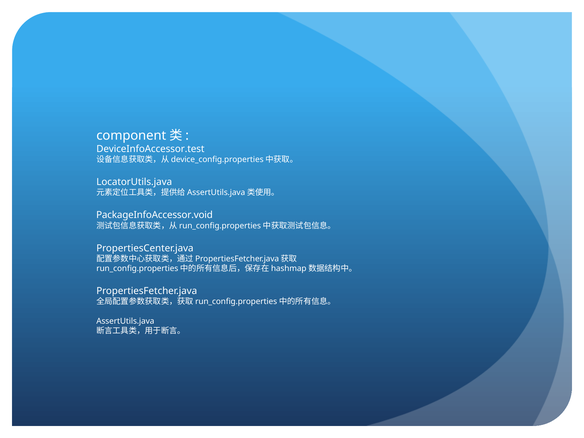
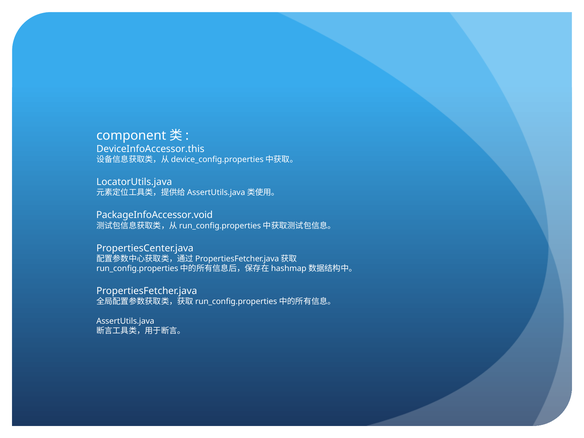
DeviceInfoAccessor.test: DeviceInfoAccessor.test -> DeviceInfoAccessor.this (150, 149)
